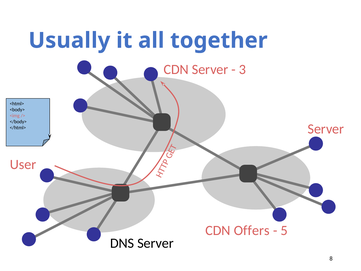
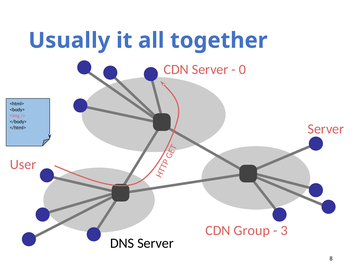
3: 3 -> 0 (242, 69)
Offers: Offers -> Group (252, 230)
5: 5 -> 3 (284, 230)
